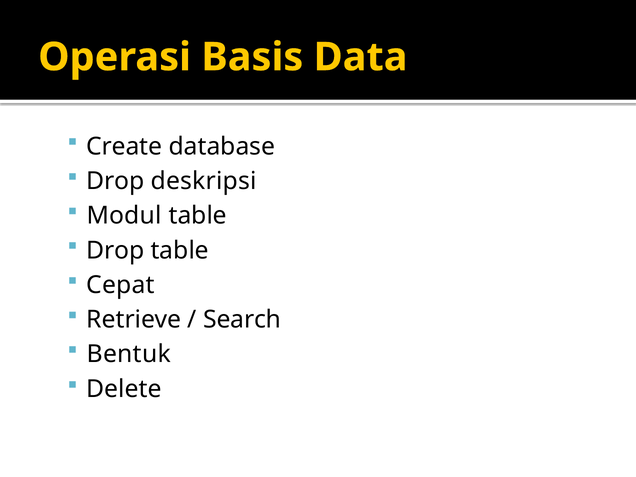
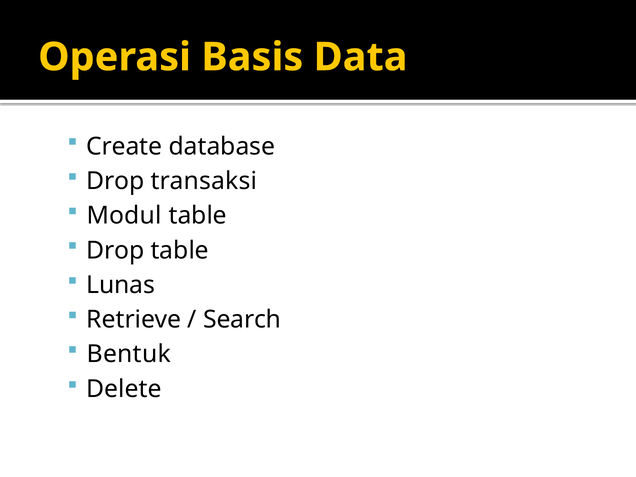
deskripsi: deskripsi -> transaksi (204, 181)
Cepat: Cepat -> Lunas (121, 285)
